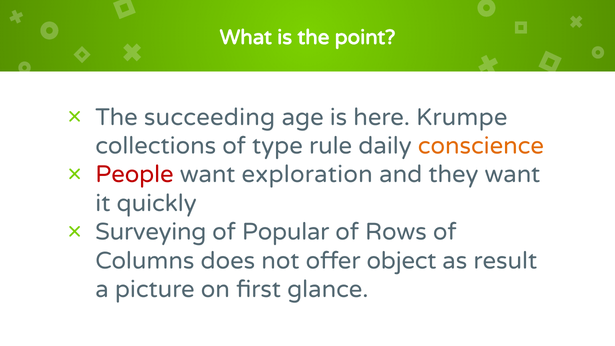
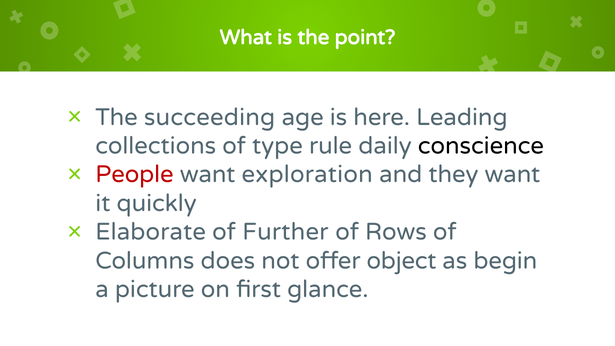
Krumpe: Krumpe -> Leading (462, 117)
conscience colour: orange -> black (481, 146)
Surveying: Surveying -> Elaborate (151, 232)
Popular: Popular -> Further (285, 232)
result: result -> begin (505, 261)
